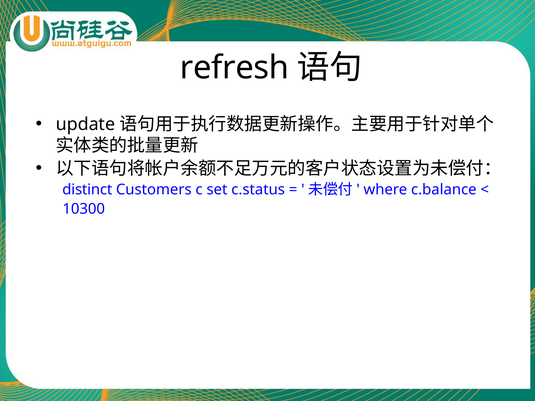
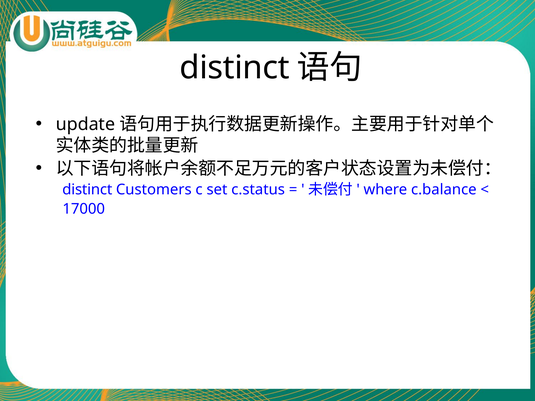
refresh: refresh -> distinct (235, 68)
10300: 10300 -> 17000 (84, 209)
